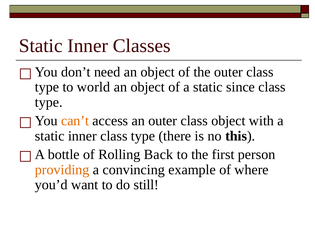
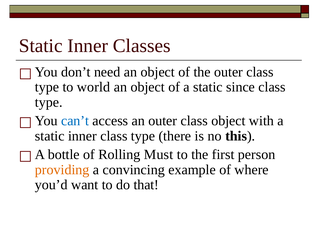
can’t colour: orange -> blue (75, 121)
Back: Back -> Must (159, 155)
still: still -> that (146, 185)
